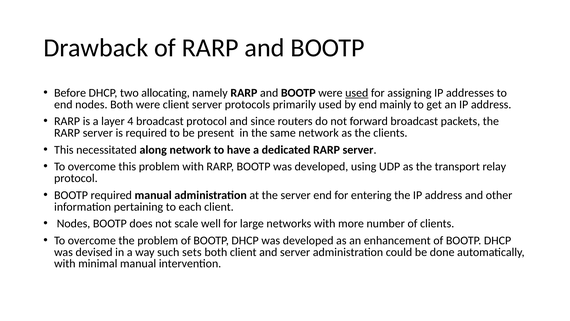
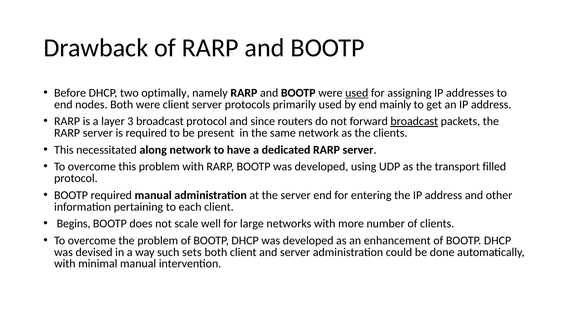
allocating: allocating -> optimally (165, 93)
4: 4 -> 3 (130, 121)
broadcast underline: none -> present (414, 121)
relay: relay -> filled (494, 167)
Nodes: Nodes -> Begins (74, 223)
